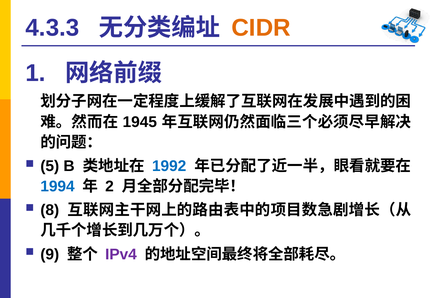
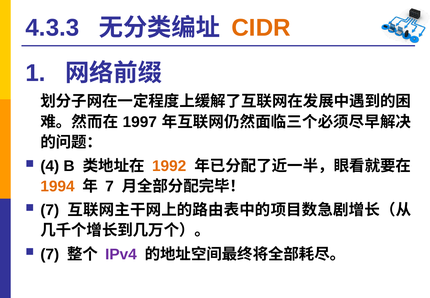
1945: 1945 -> 1997 (140, 122)
5: 5 -> 4 (50, 166)
1992 colour: blue -> orange (169, 166)
1994 colour: blue -> orange (58, 186)
2: 2 -> 7 (109, 186)
8: 8 -> 7 (50, 210)
9: 9 -> 7 (50, 254)
